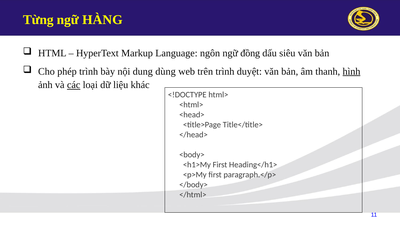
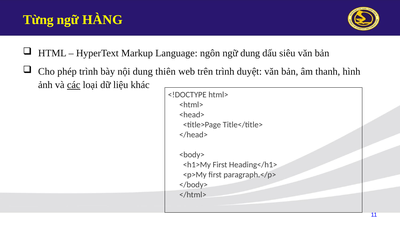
ngữ đồng: đồng -> dung (250, 53)
dùng: dùng -> thiên (166, 71)
hình underline: present -> none (352, 71)
